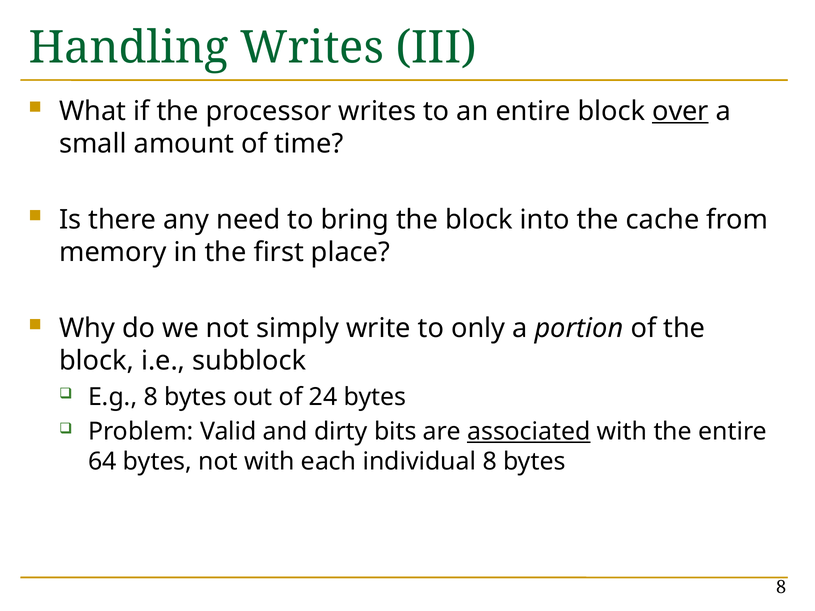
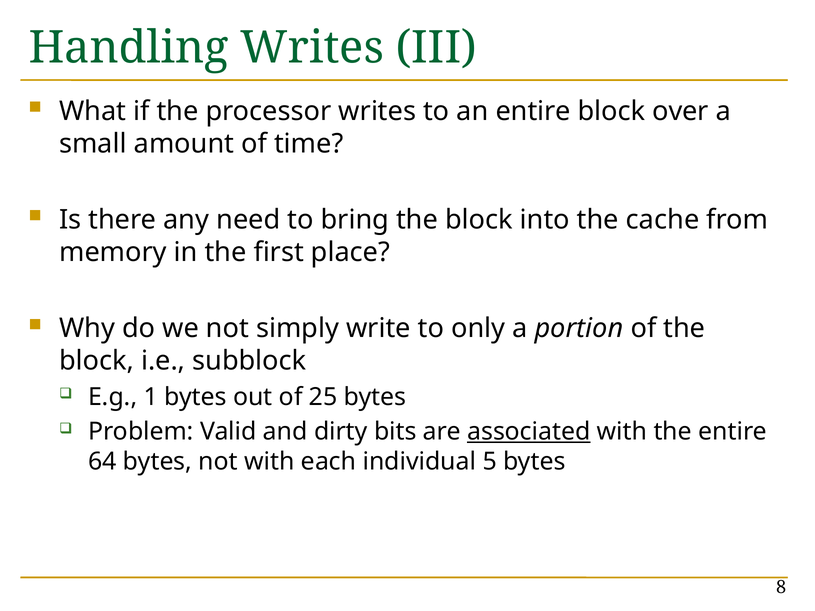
over underline: present -> none (680, 111)
E.g 8: 8 -> 1 (151, 397)
24: 24 -> 25 (323, 397)
individual 8: 8 -> 5 (490, 462)
